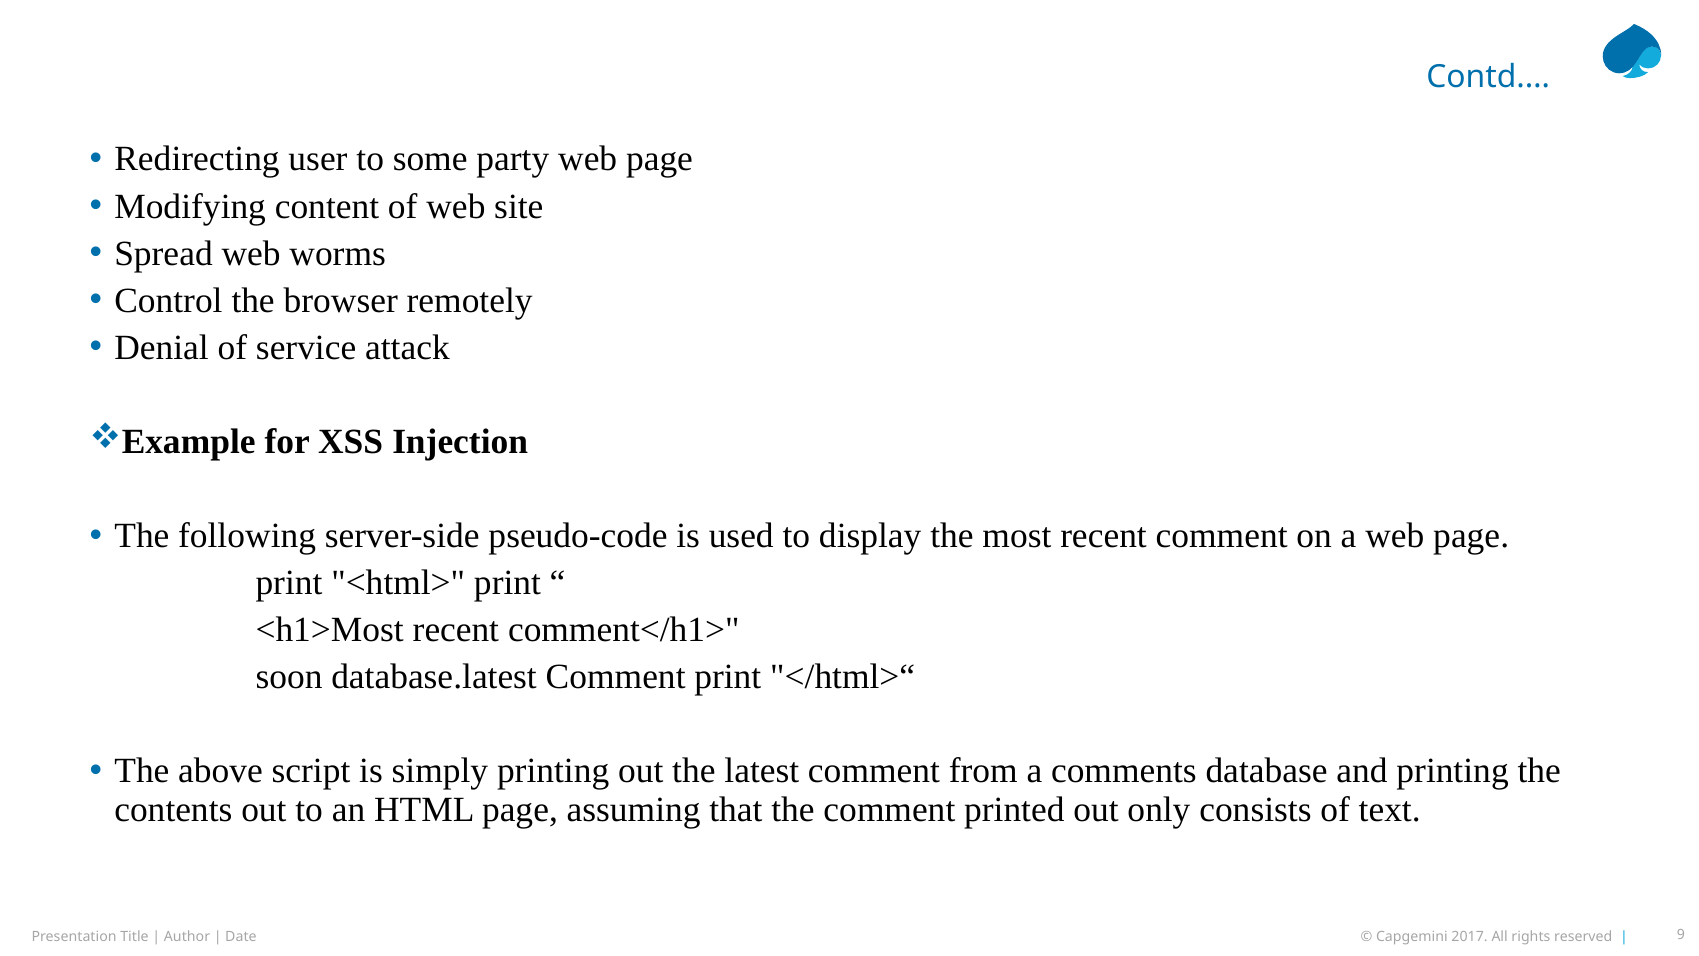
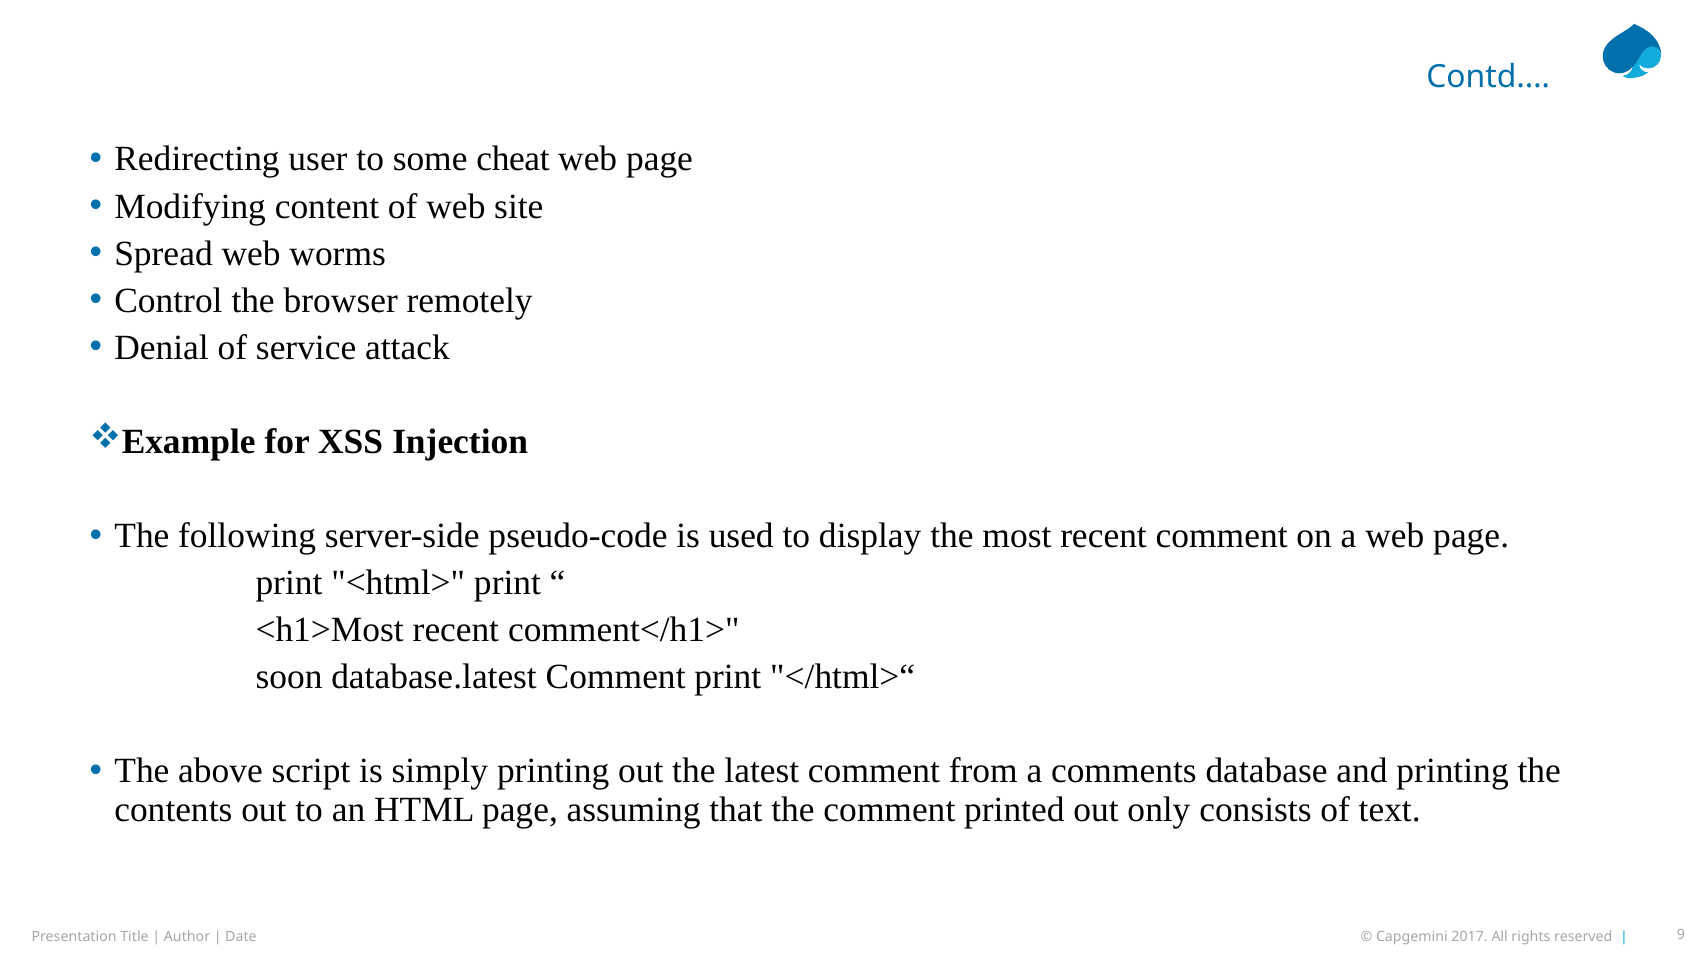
party: party -> cheat (513, 159)
